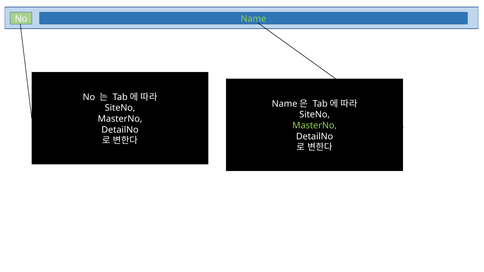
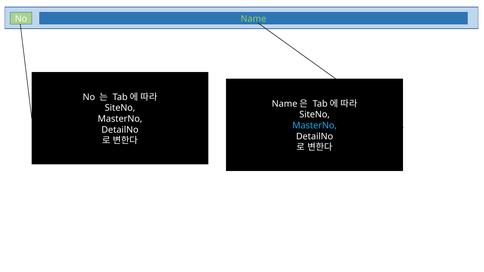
MasterNo colour: light green -> light blue (315, 126)
